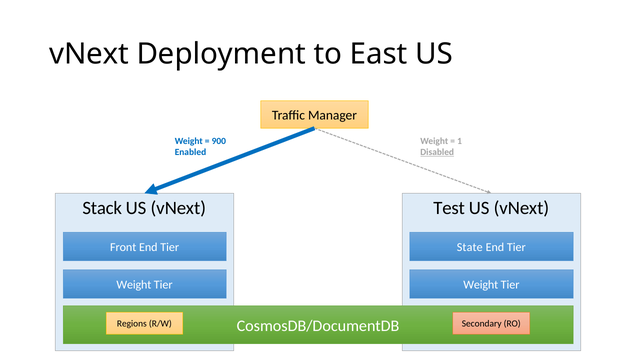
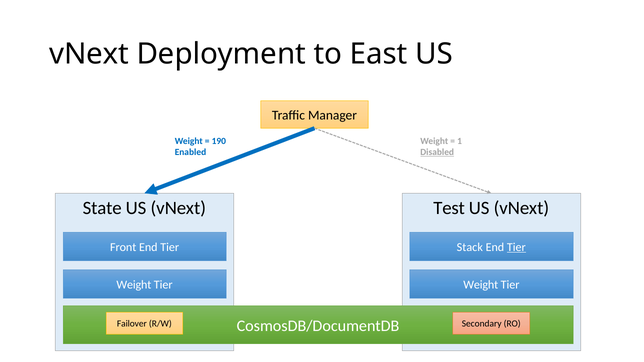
900: 900 -> 190 (219, 141)
Stack: Stack -> State (102, 208)
State: State -> Stack (470, 247)
Tier underline: none -> present (516, 247)
Regions: Regions -> Failover (132, 324)
